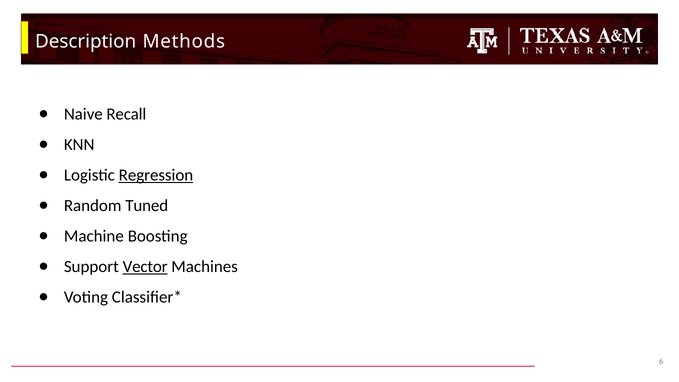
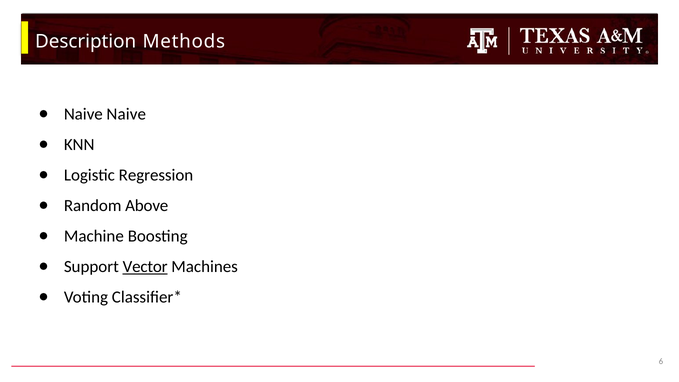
Naive Recall: Recall -> Naive (126, 114)
Regression underline: present -> none (156, 175)
Tuned: Tuned -> Above (147, 206)
